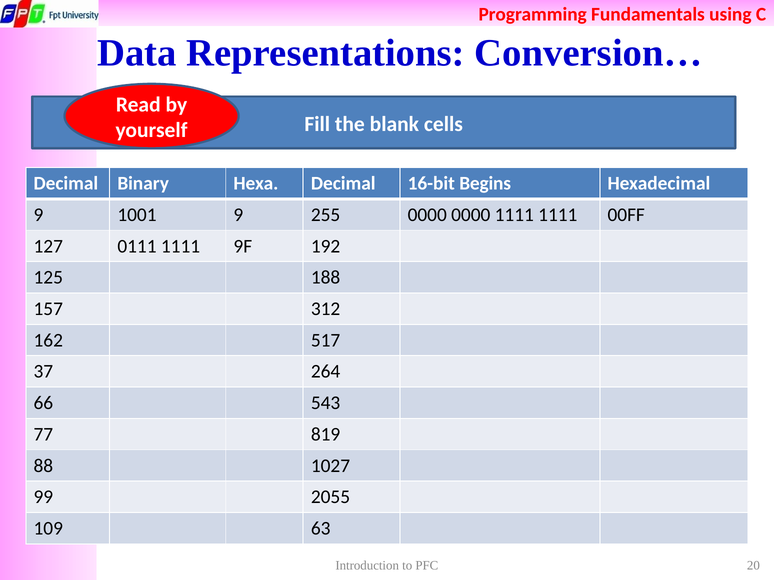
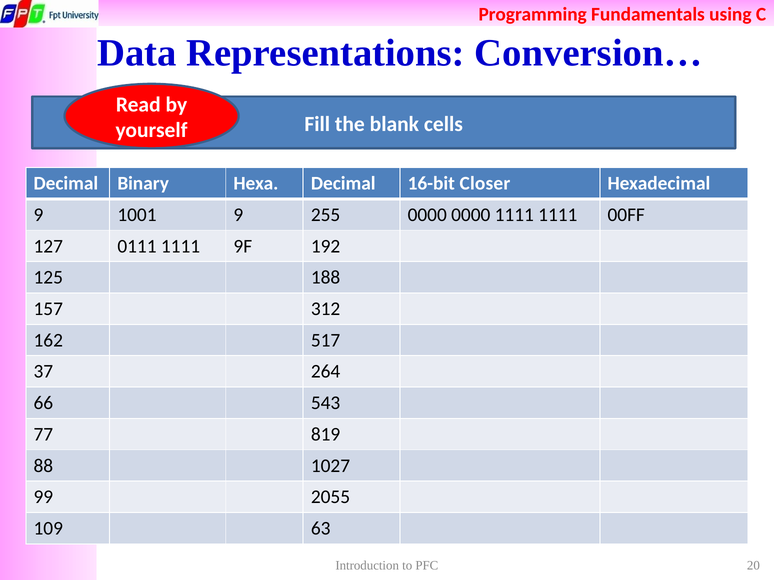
Begins: Begins -> Closer (485, 184)
